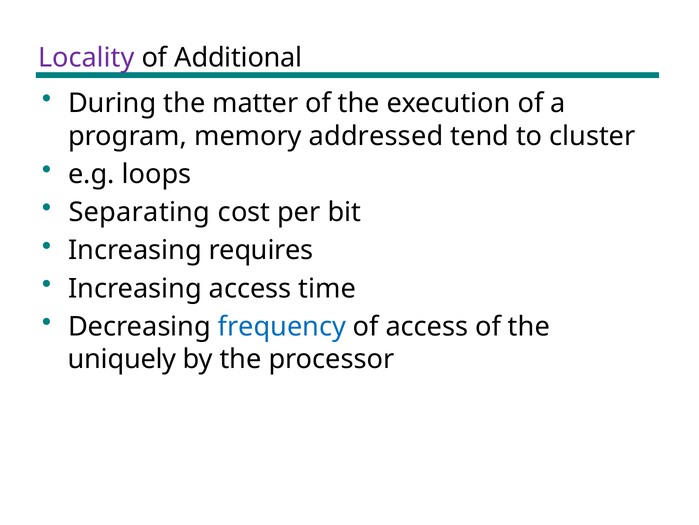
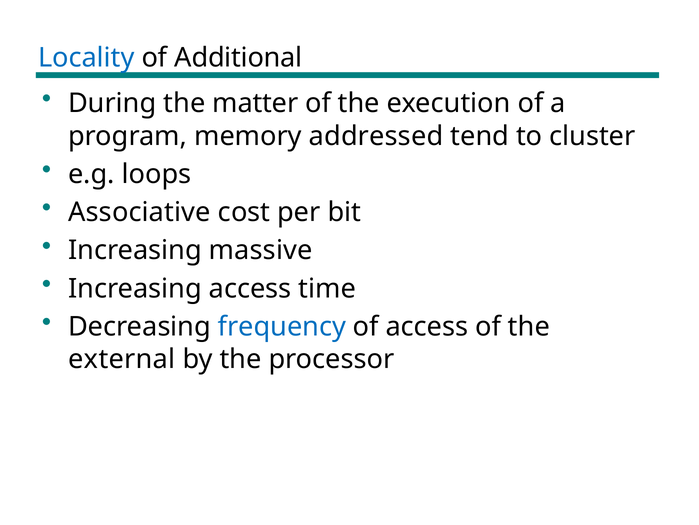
Locality colour: purple -> blue (86, 58)
Separating: Separating -> Associative (139, 212)
requires: requires -> massive (261, 250)
uniquely: uniquely -> external (122, 359)
